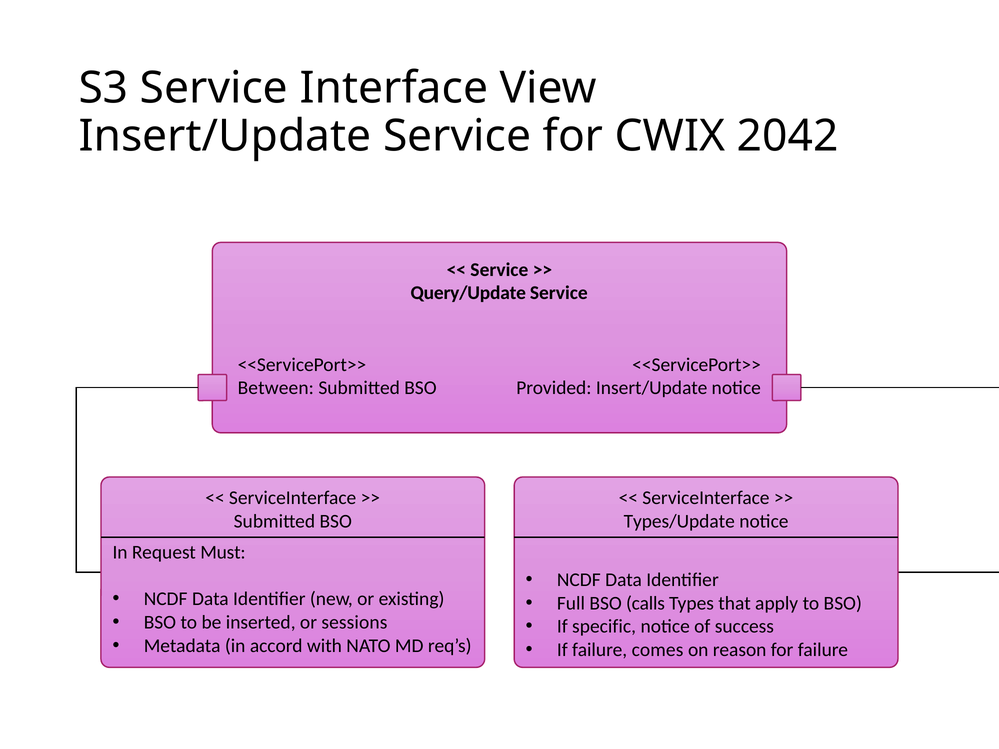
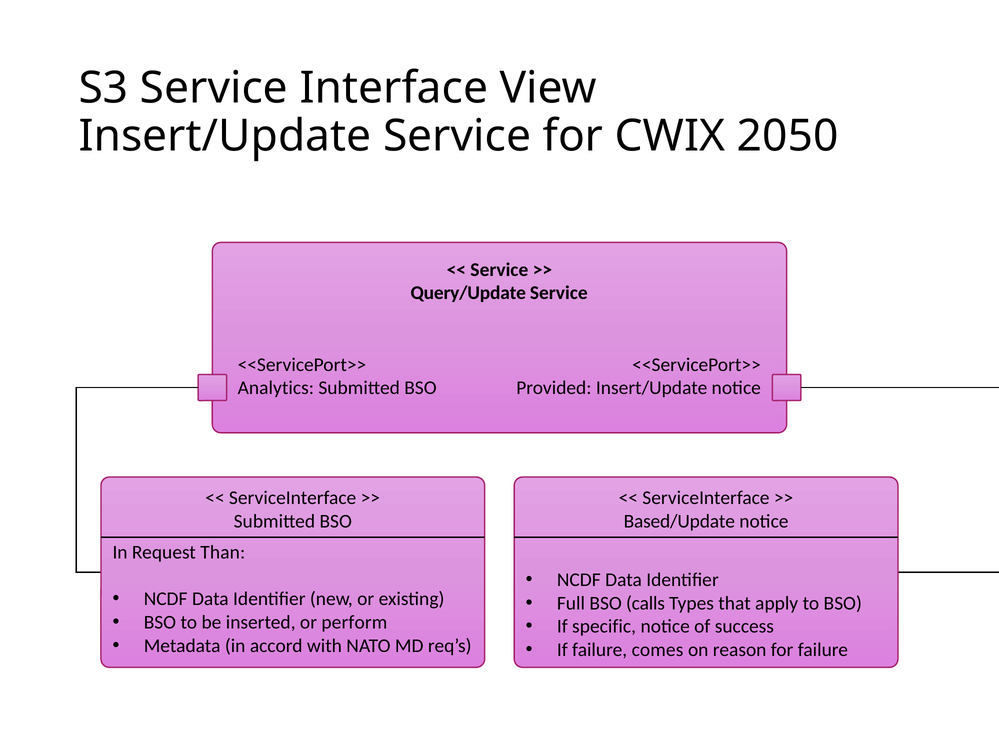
2042: 2042 -> 2050 (788, 136)
Between: Between -> Analytics (276, 388)
Types/Update: Types/Update -> Based/Update (679, 521)
Must: Must -> Than (223, 553)
sessions: sessions -> perform (354, 623)
